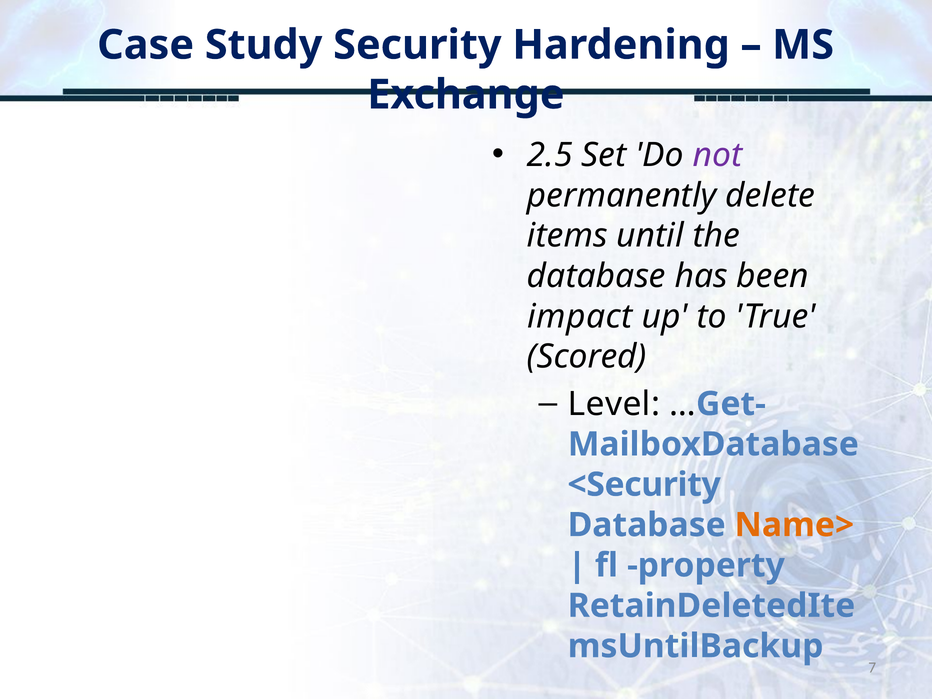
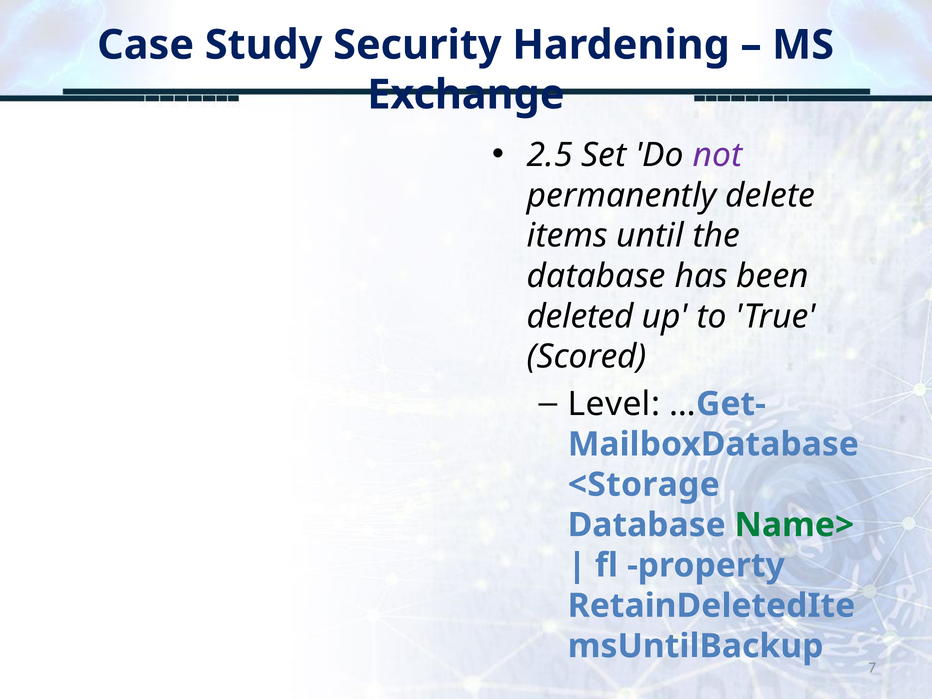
impact: impact -> deleted (580, 316)
<Security: <Security -> <Storage (644, 485)
Name> colour: orange -> green (794, 525)
